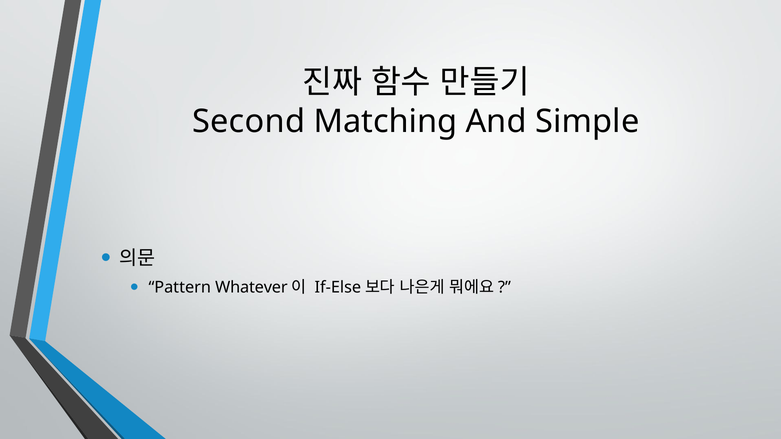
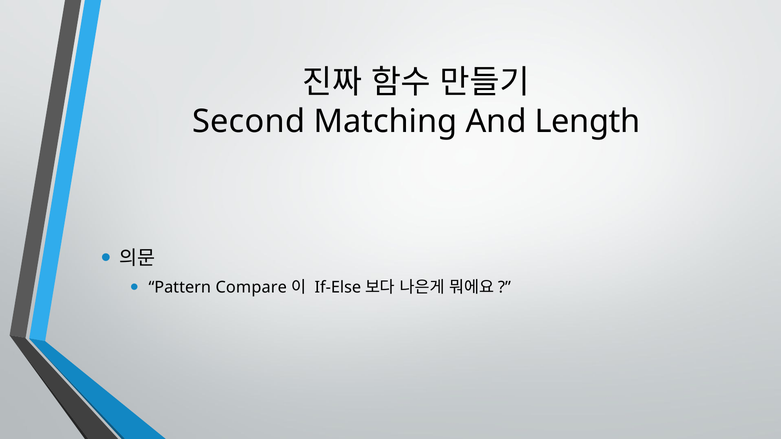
Simple: Simple -> Length (587, 122)
Whatever: Whatever -> Compare (251, 288)
